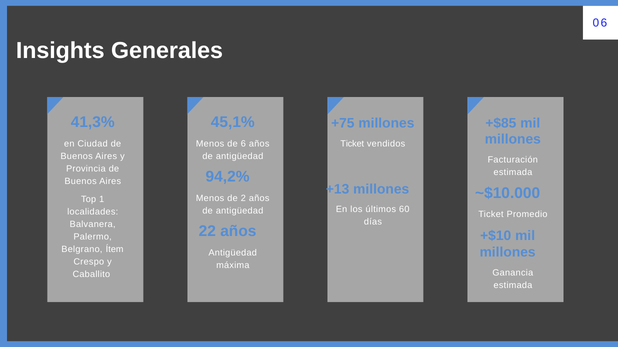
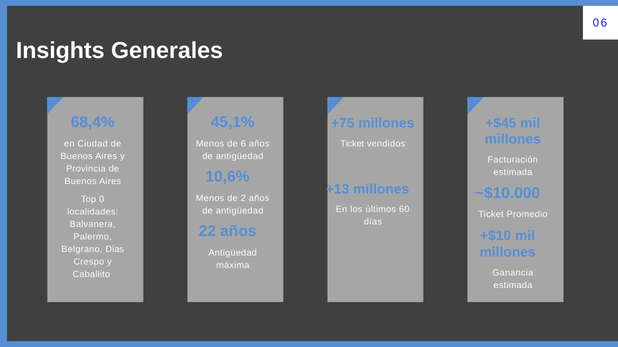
41,3%: 41,3% -> 68,4% (93, 122)
+$85: +$85 -> +$45 (501, 123)
94,2%: 94,2% -> 10,6% (228, 177)
1: 1 -> 0 (102, 200)
Belgrano Ítem: Ítem -> Días (115, 250)
